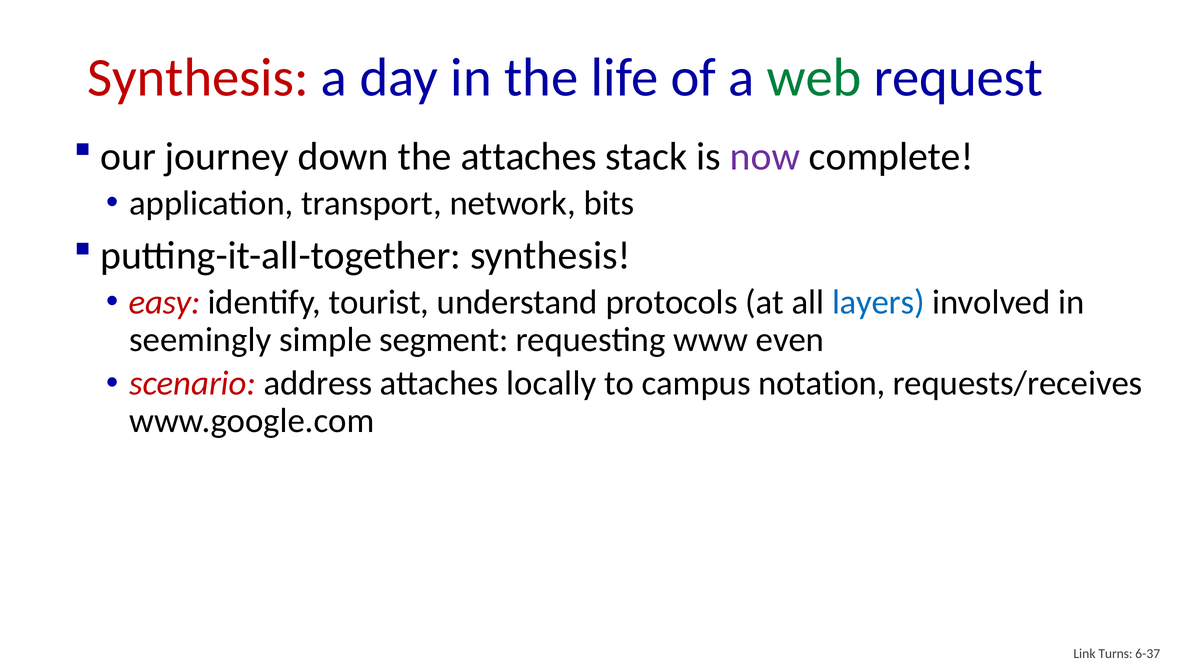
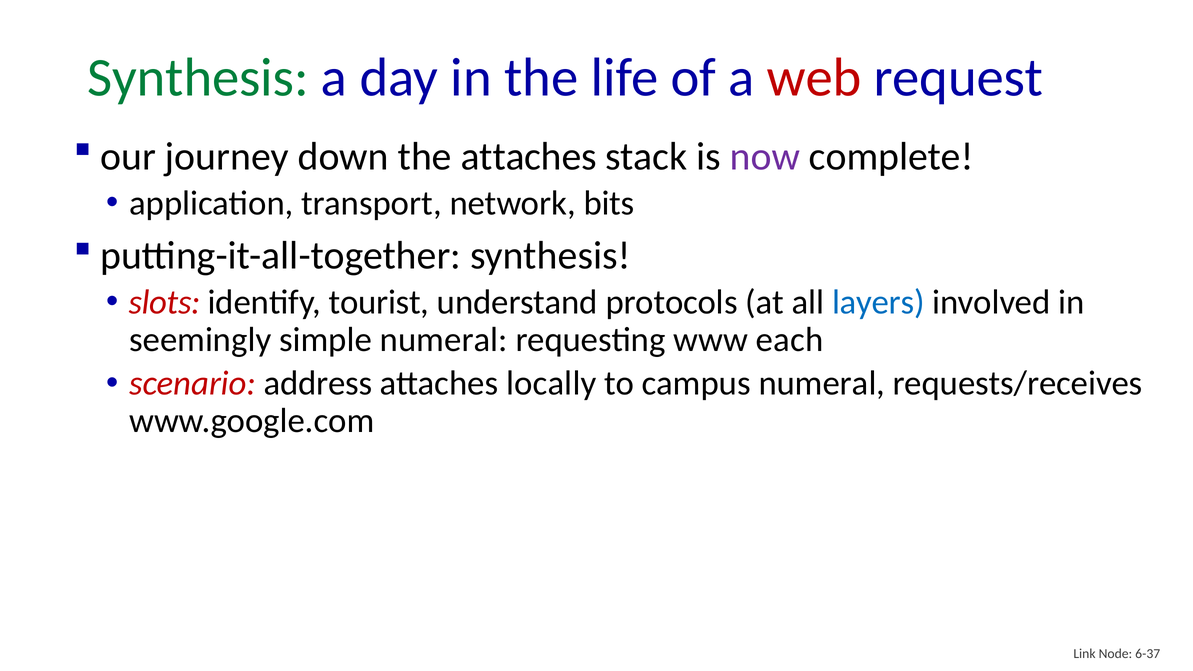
Synthesis colour: red -> green (198, 78)
web colour: green -> red (814, 78)
easy: easy -> slots (165, 302)
simple segment: segment -> numeral (444, 340)
even: even -> each (790, 340)
campus notation: notation -> numeral (822, 383)
Turns: Turns -> Node (1115, 654)
